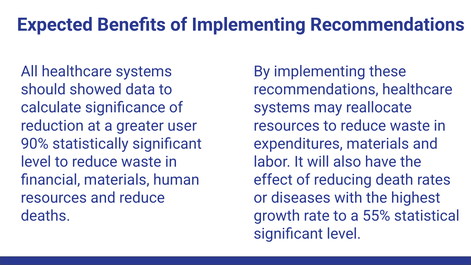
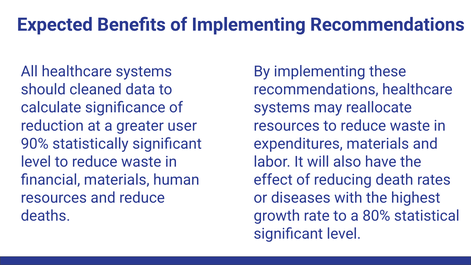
showed: showed -> cleaned (96, 90)
55%: 55% -> 80% (376, 216)
